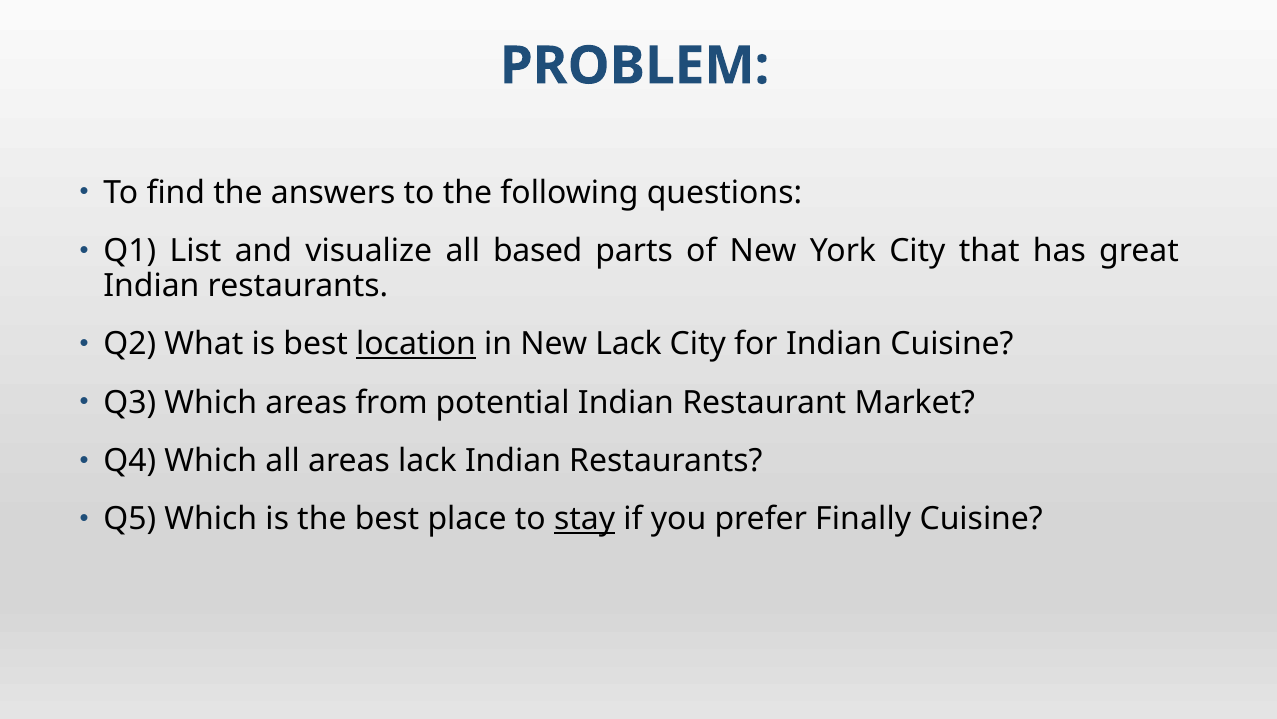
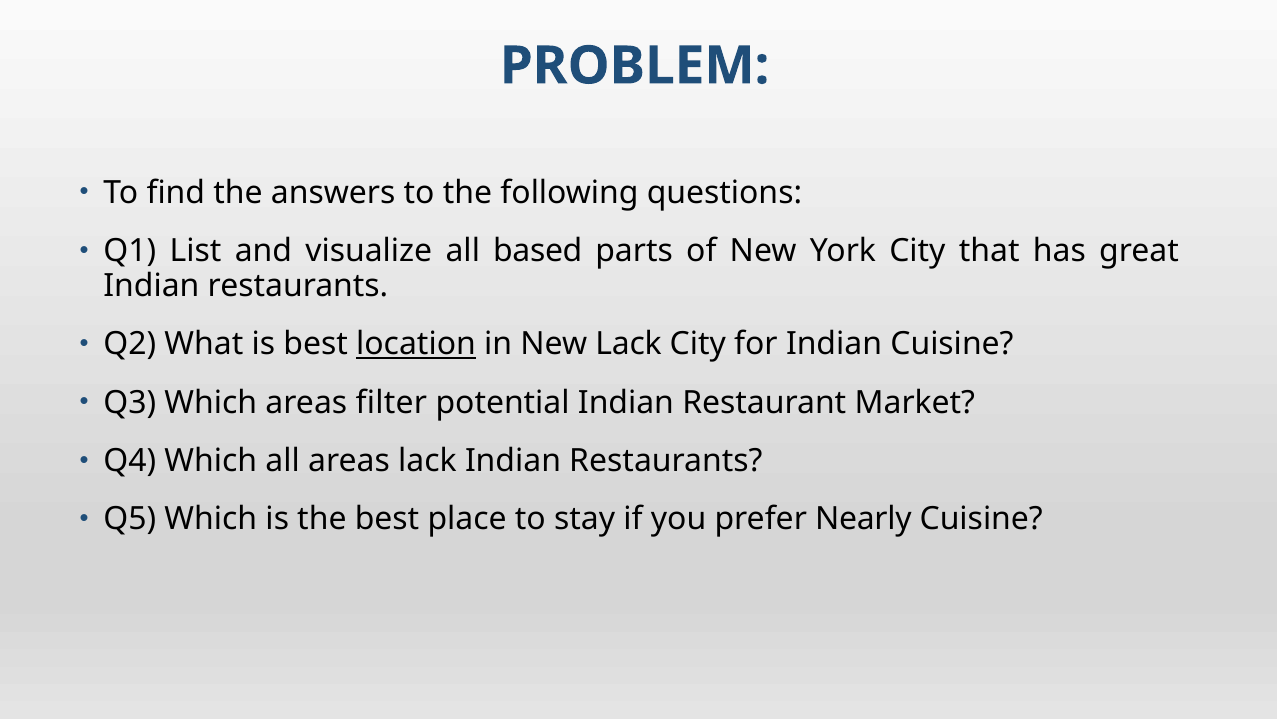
from: from -> filter (391, 402)
stay underline: present -> none (585, 519)
Finally: Finally -> Nearly (863, 519)
